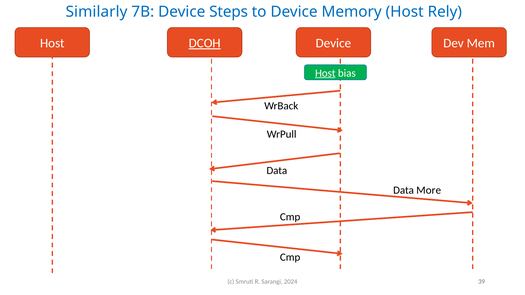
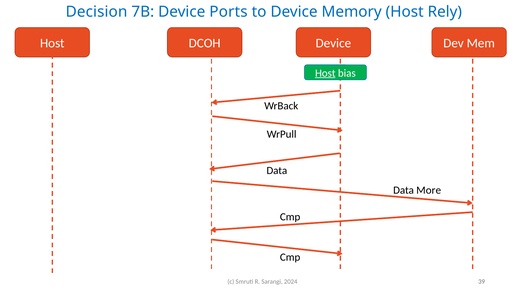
Similarly: Similarly -> Decision (97, 12)
Steps: Steps -> Ports (228, 12)
DCOH underline: present -> none (205, 43)
